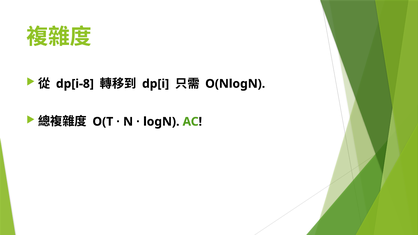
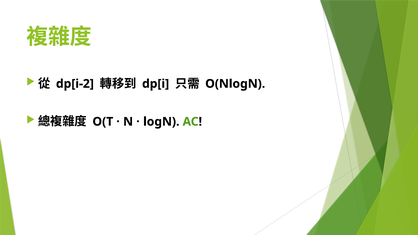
dp[i-8: dp[i-8 -> dp[i-2 (75, 84)
